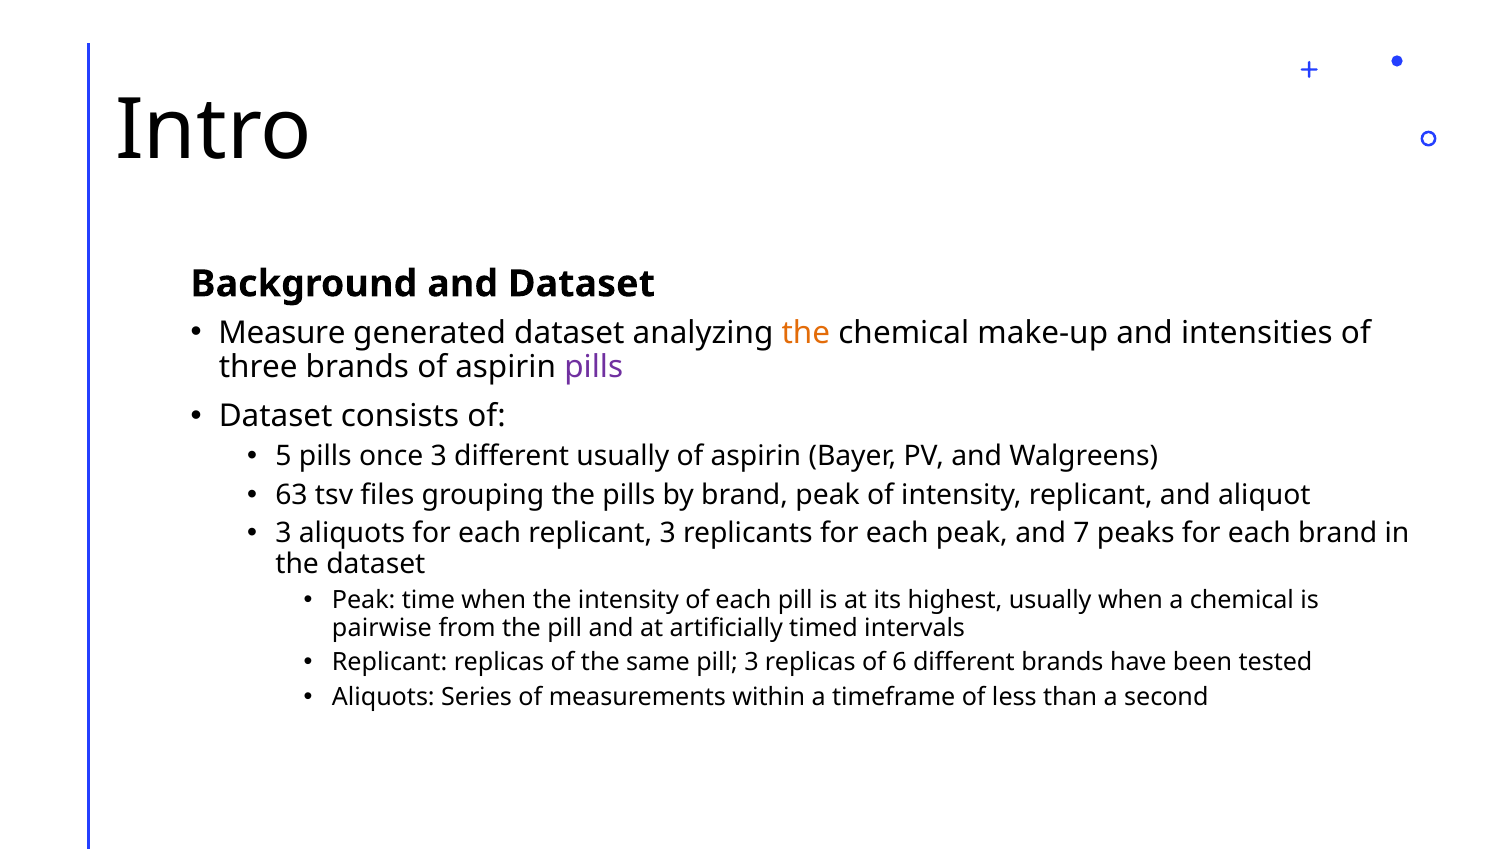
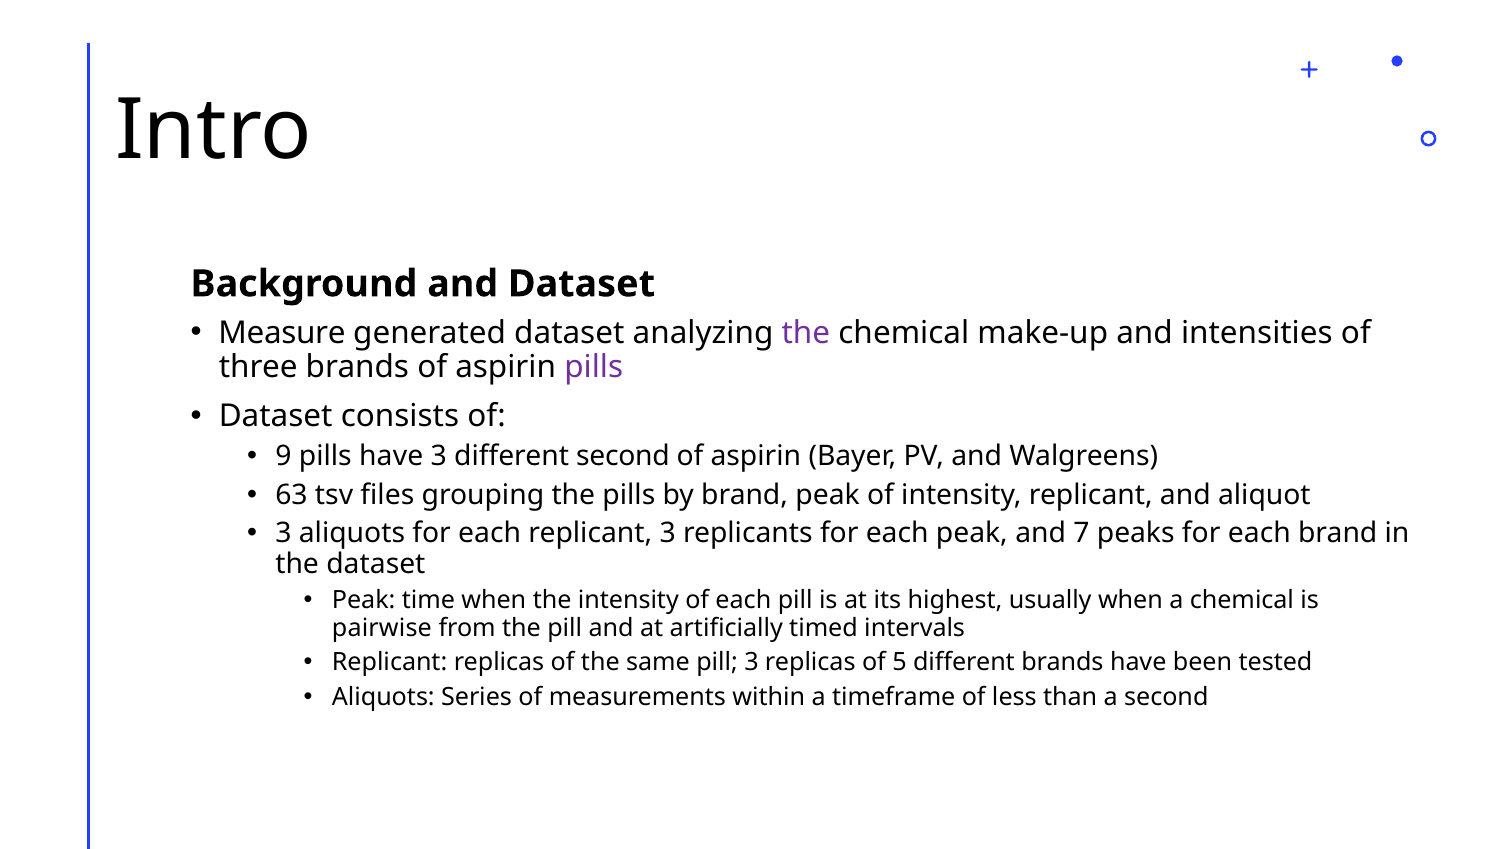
the colour: orange -> purple (806, 333)
5: 5 -> 9 (283, 456)
pills once: once -> have (391, 456)
different usually: usually -> second (623, 456)
6: 6 -> 5 (899, 663)
